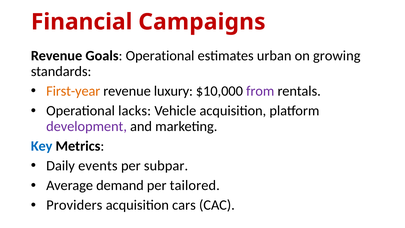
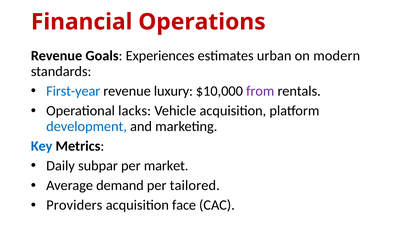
Campaigns: Campaigns -> Operations (202, 22)
Goals Operational: Operational -> Experiences (160, 56)
growing: growing -> modern (337, 56)
First-year colour: orange -> blue (73, 91)
development colour: purple -> blue (87, 126)
events: events -> subpar (98, 166)
subpar: subpar -> market (166, 166)
cars: cars -> face (184, 205)
